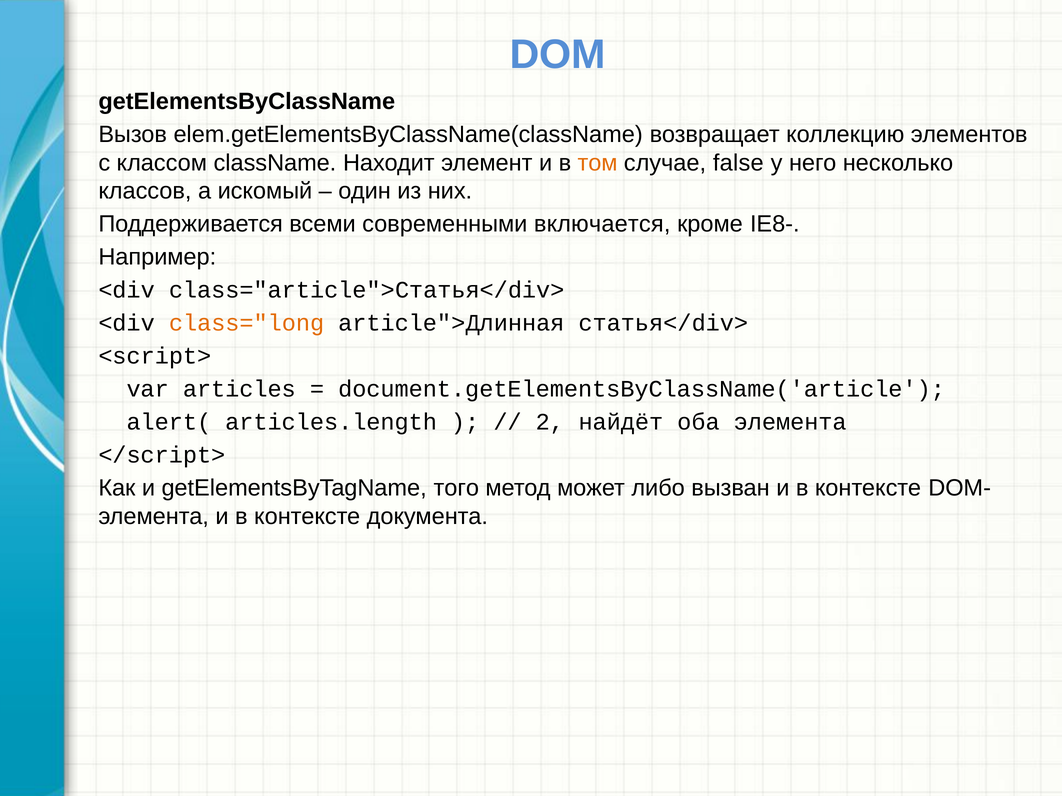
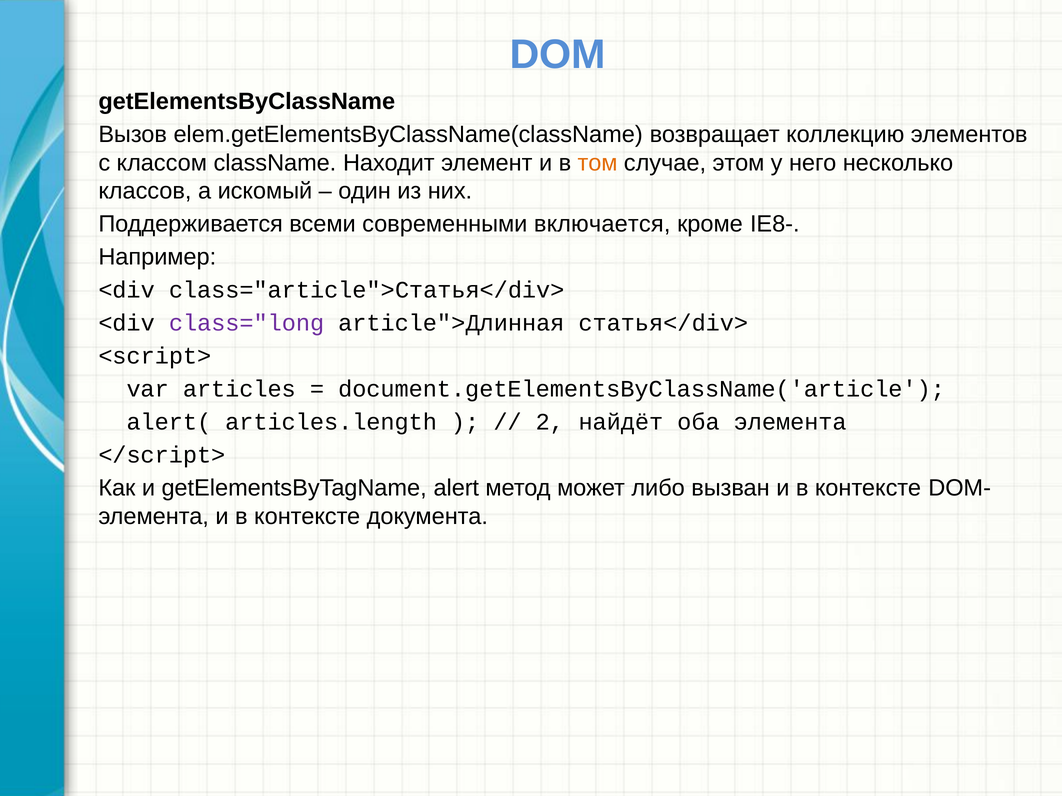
false: false -> этом (738, 163)
class="long colour: orange -> purple (247, 323)
того: того -> alert (456, 488)
